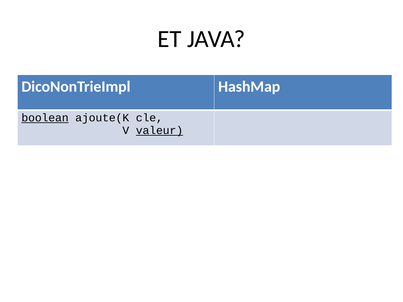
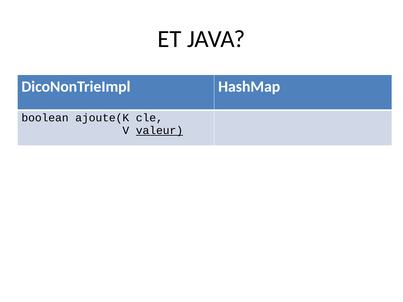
boolean underline: present -> none (45, 118)
